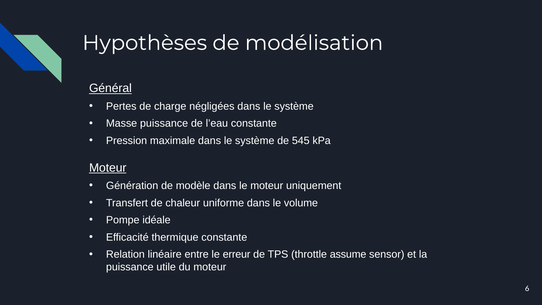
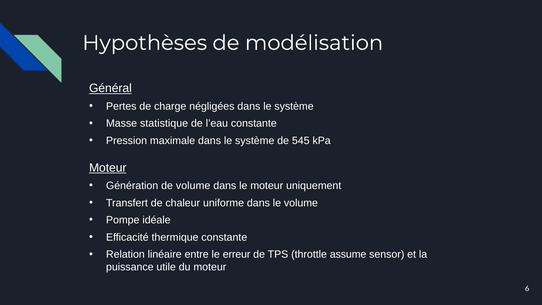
Masse puissance: puissance -> statistique (164, 123)
de modèle: modèle -> volume (193, 186)
